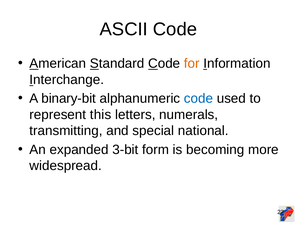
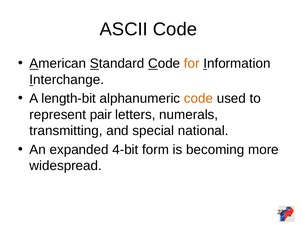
binary-bit: binary-bit -> length-bit (69, 98)
code colour: blue -> orange (199, 98)
this: this -> pair (101, 114)
3-bit: 3-bit -> 4-bit (125, 149)
